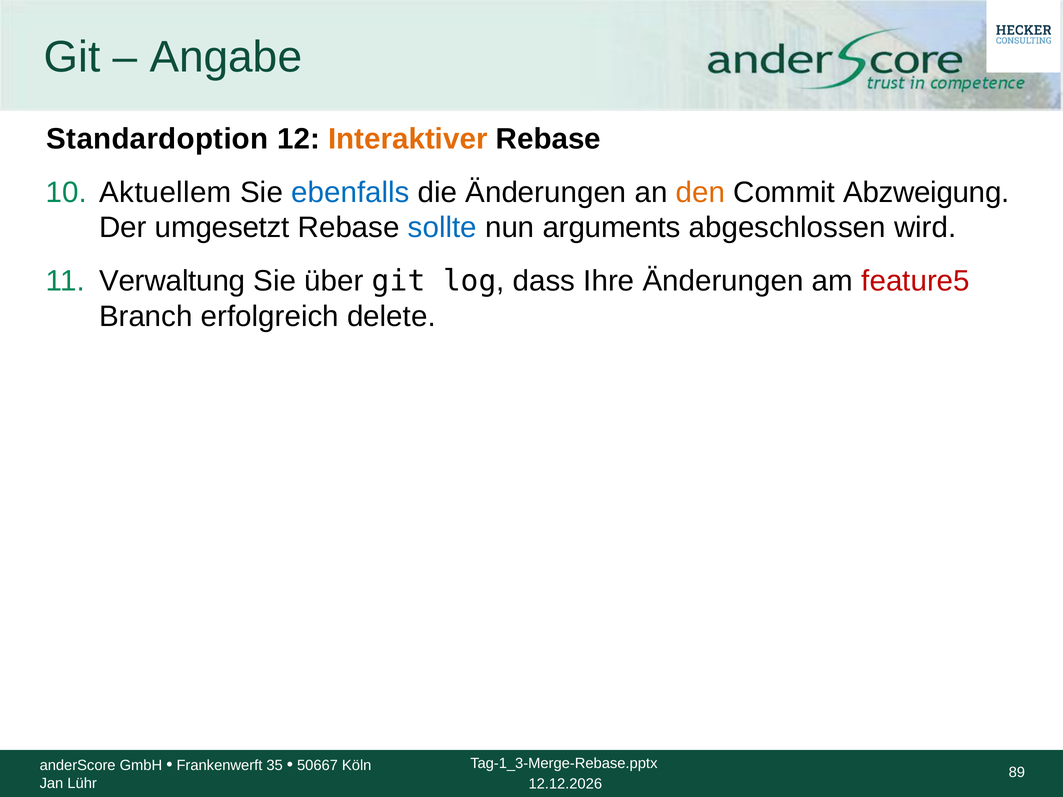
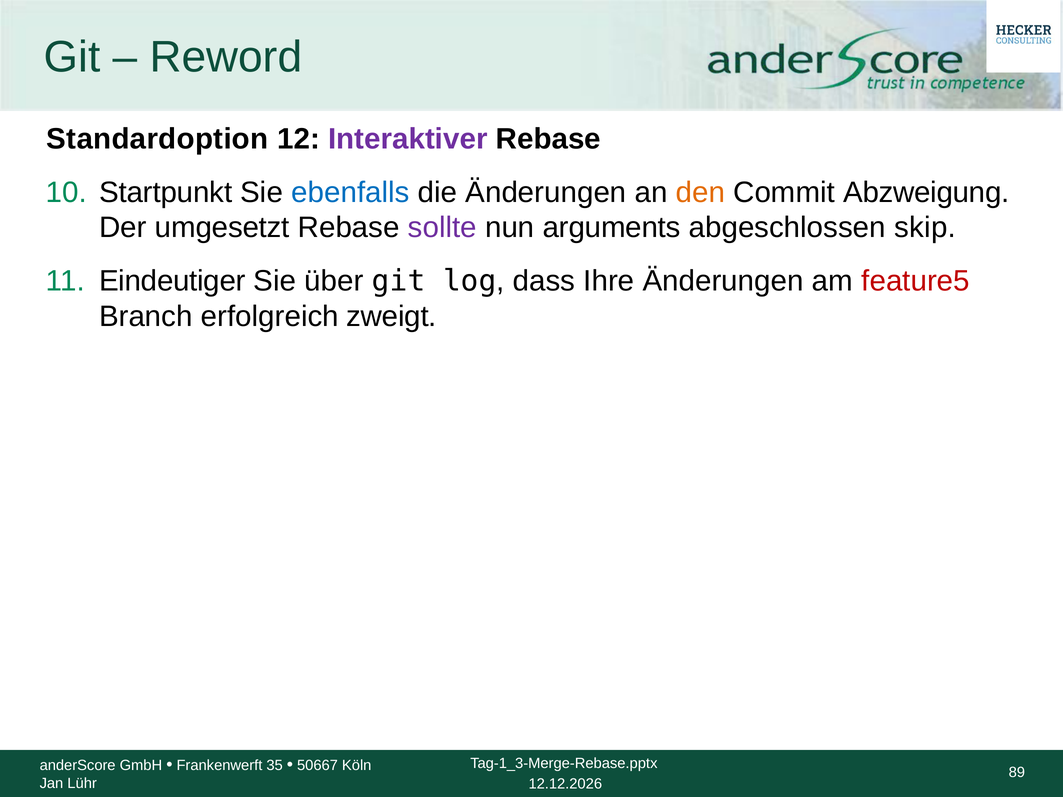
Angabe: Angabe -> Reword (226, 57)
Interaktiver colour: orange -> purple (408, 139)
Aktuellem: Aktuellem -> Startpunkt (166, 192)
sollte colour: blue -> purple (442, 228)
wird: wird -> skip (925, 228)
Verwaltung: Verwaltung -> Eindeutiger (172, 281)
delete: delete -> zweigt (392, 316)
